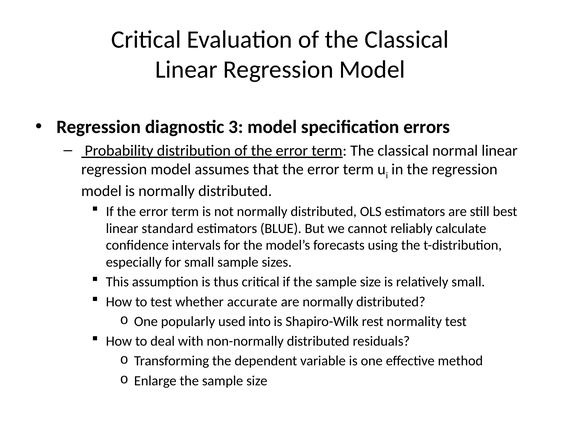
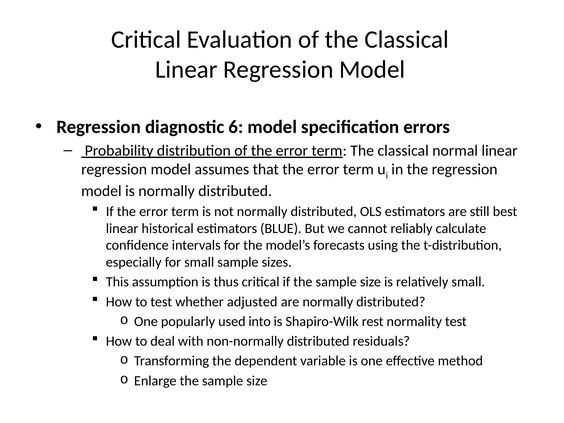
3: 3 -> 6 (236, 127)
standard: standard -> historical (168, 228)
accurate: accurate -> adjusted (252, 302)
